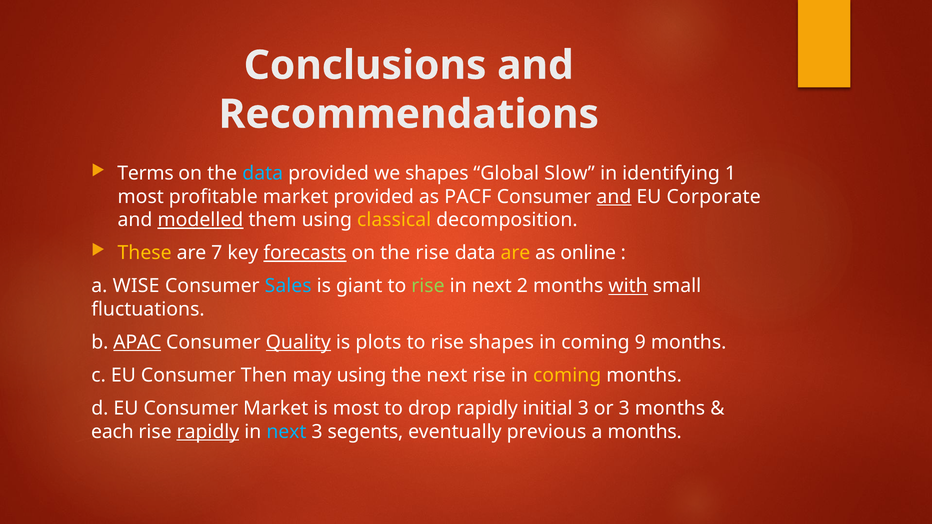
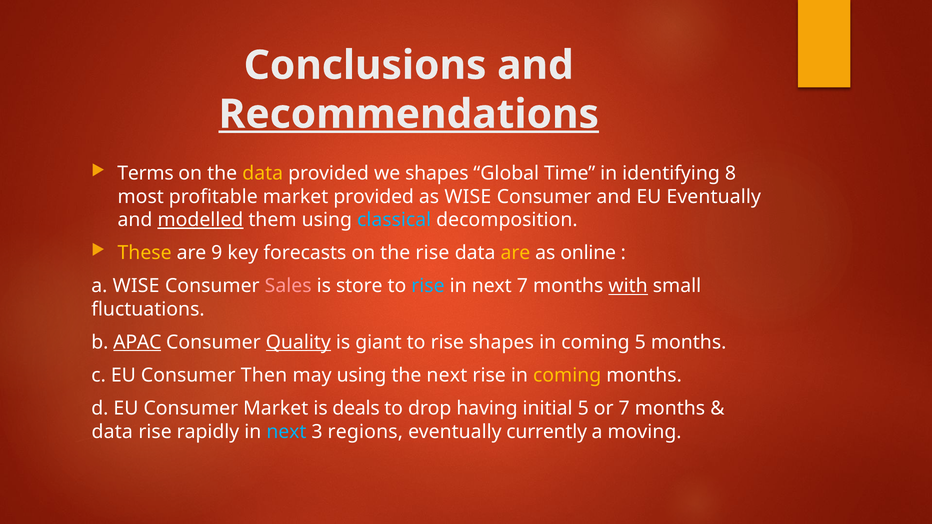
Recommendations underline: none -> present (409, 114)
data colour: light blue -> yellow (263, 173)
Slow: Slow -> Time (570, 173)
1: 1 -> 8 (731, 173)
as PACF: PACF -> WISE (468, 197)
and underline: present -> none (614, 197)
EU Corporate: Corporate -> Eventually (714, 197)
classical colour: yellow -> light blue (394, 220)
7: 7 -> 9 (217, 253)
forecasts underline: present -> none (305, 253)
Sales colour: light blue -> pink (288, 286)
giant: giant -> store (359, 286)
rise colour: light green -> light blue (428, 286)
next 2: 2 -> 7 (522, 286)
plots: plots -> giant (379, 342)
coming 9: 9 -> 5 (640, 342)
is most: most -> deals (356, 408)
drop rapidly: rapidly -> having (487, 408)
initial 3: 3 -> 5 (583, 408)
or 3: 3 -> 7 (624, 408)
each: each -> data (112, 432)
rapidly underline: present -> none (208, 432)
segents: segents -> regions (365, 432)
previous: previous -> currently (547, 432)
a months: months -> moving (645, 432)
